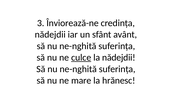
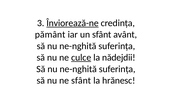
Înviorează-ne underline: none -> present (73, 23)
nădejdii: nădejdii -> pământ (50, 34)
ne mare: mare -> sfânt (81, 80)
